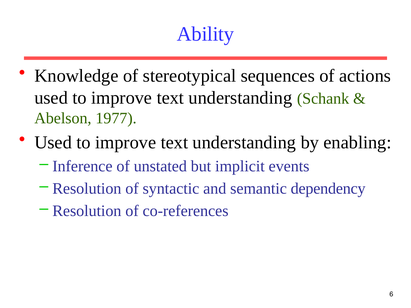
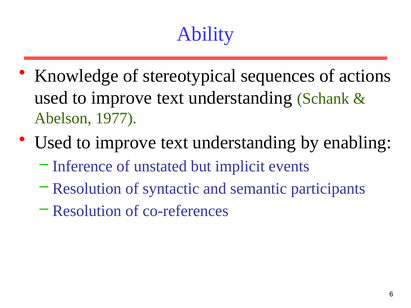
dependency: dependency -> participants (328, 189)
